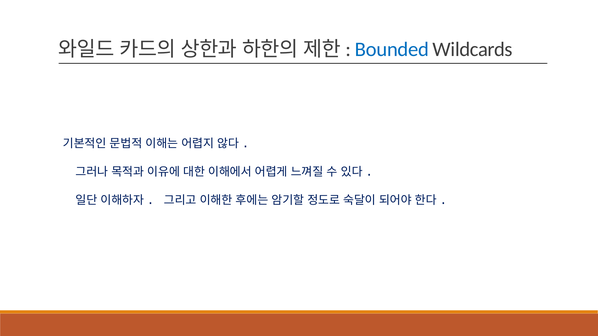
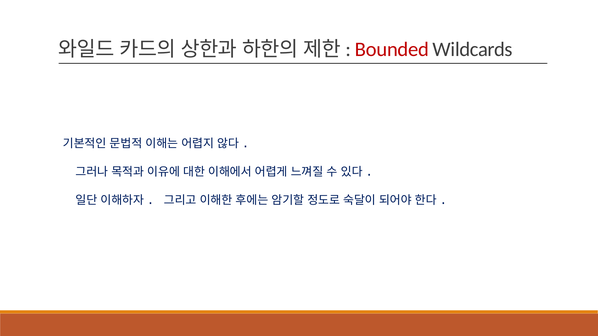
Bounded colour: blue -> red (392, 49)
